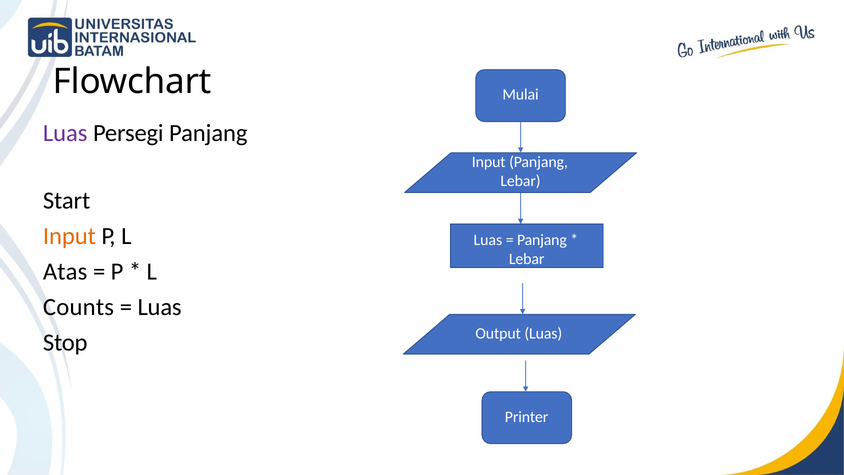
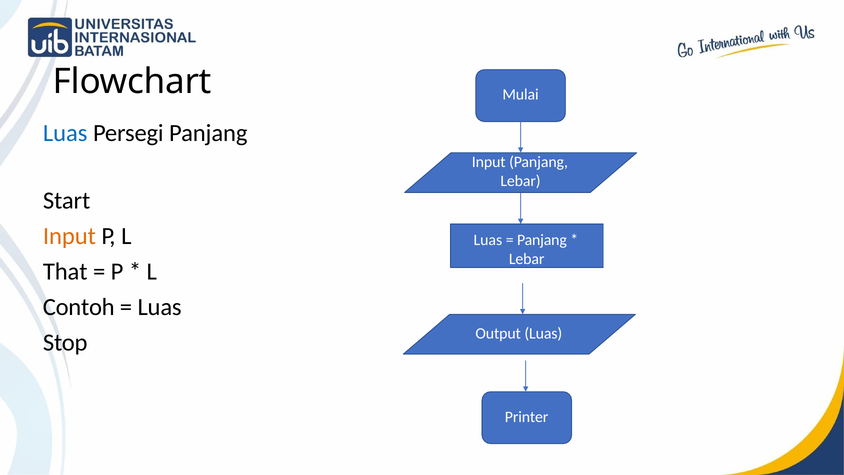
Luas colour: purple -> blue (65, 133)
Atas: Atas -> That (65, 272)
Counts: Counts -> Contoh (79, 307)
